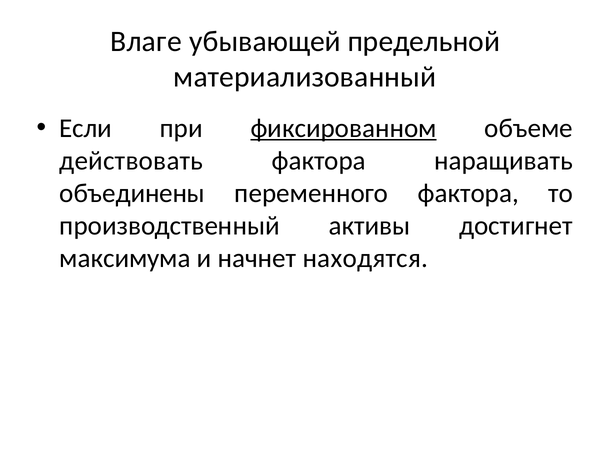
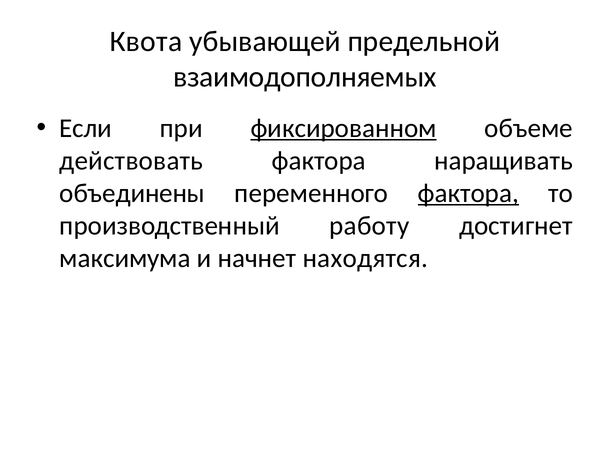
Влаге: Влаге -> Квота (146, 41)
материализованный: материализованный -> взаимодополняемых (305, 77)
фактора underline: none -> present (468, 193)
активы: активы -> работу (369, 226)
